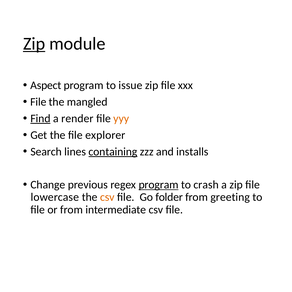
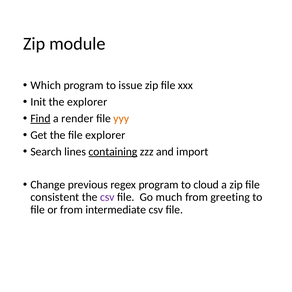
Zip underline: present -> none (34, 44)
Aspect: Aspect -> Which (46, 85)
File: File -> Init (38, 102)
the mangled: mangled -> explorer (87, 102)
installs: installs -> import (192, 152)
program underline: present -> none (159, 185)
crash: crash -> cloud (206, 185)
lowercase: lowercase -> consistent (55, 197)
csv colour: orange -> purple (107, 197)
folder: folder -> much (169, 197)
